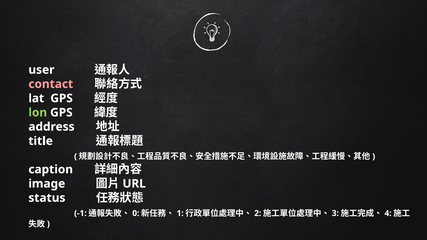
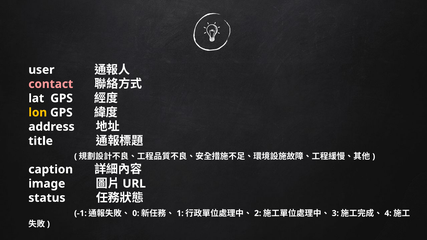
lon colour: light green -> yellow (38, 113)
